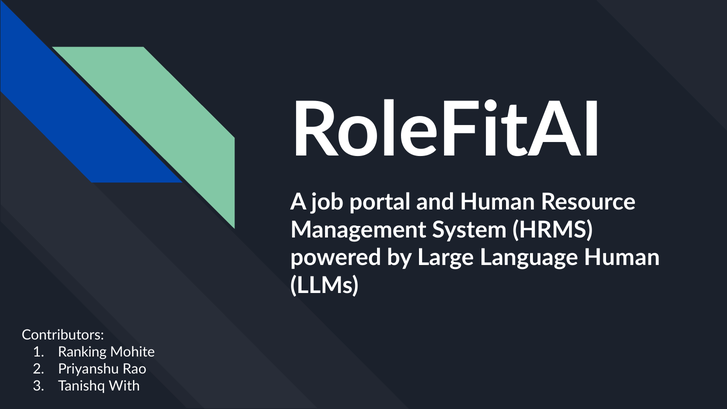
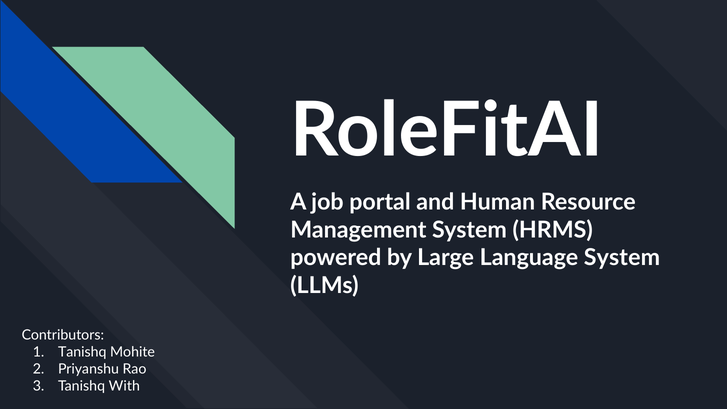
Language Human: Human -> System (622, 258)
Ranking: Ranking -> Tanishq (82, 352)
